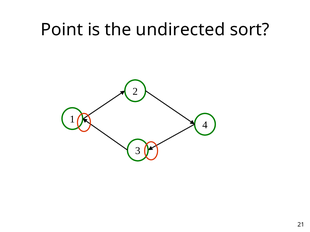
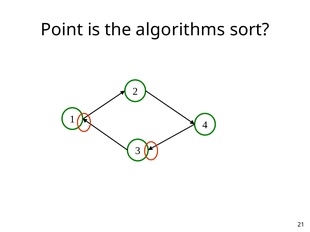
undirected: undirected -> algorithms (180, 30)
